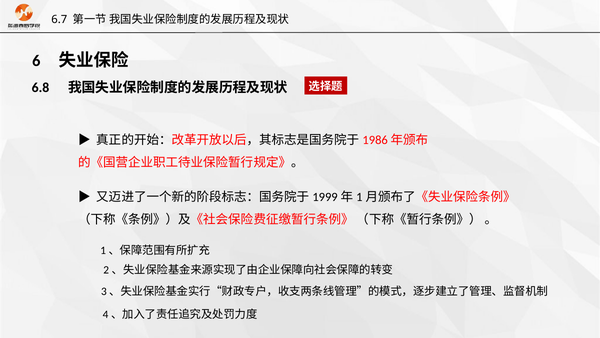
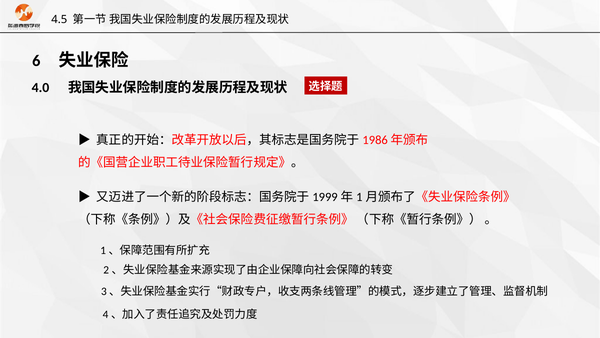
6.7: 6.7 -> 4.5 (59, 20)
6.8: 6.8 -> 4.0 (41, 87)
